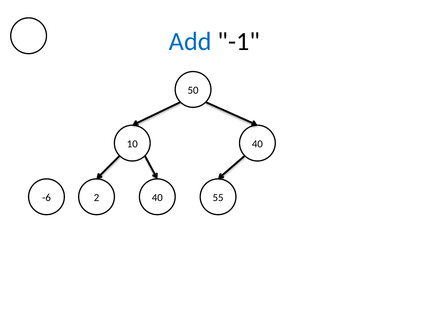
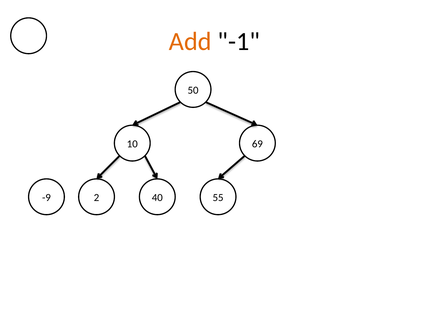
Add colour: blue -> orange (190, 42)
10 40: 40 -> 69 (257, 144)
-6: -6 -> -9 (46, 197)
